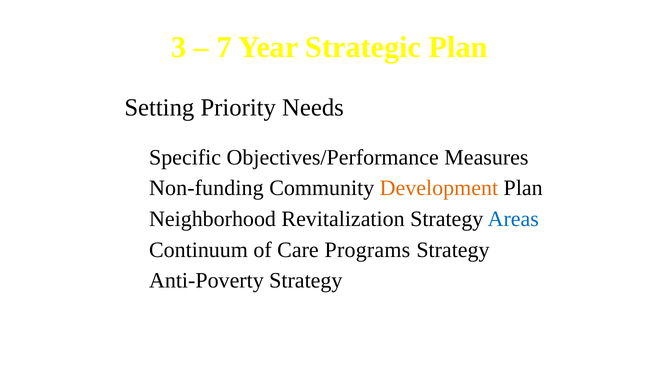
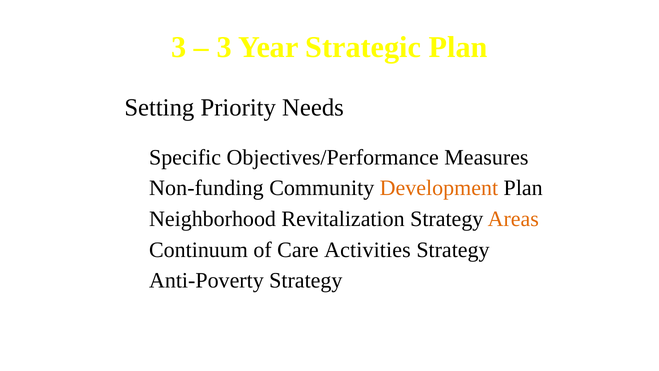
7: 7 -> 3 (224, 47)
Areas colour: blue -> orange (513, 219)
Programs: Programs -> Activities (367, 250)
